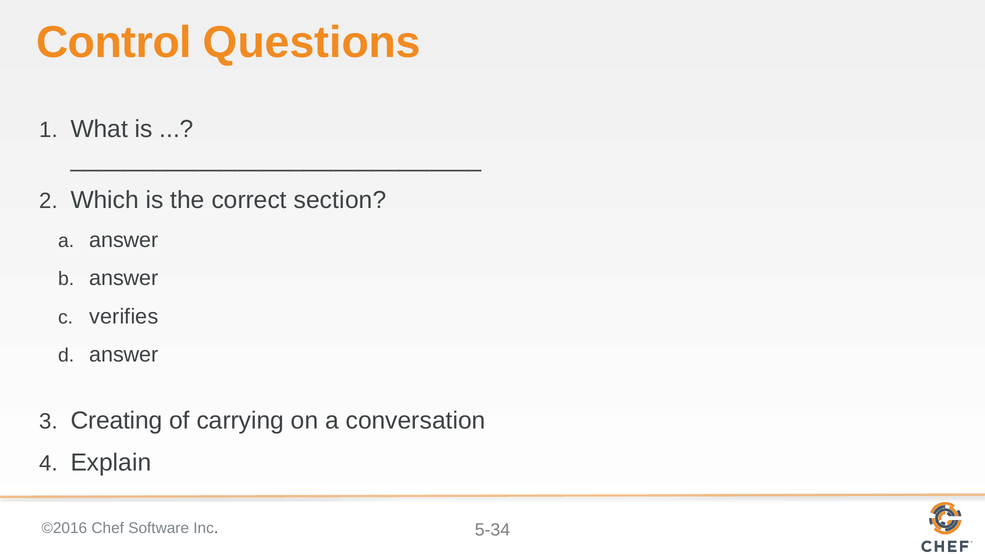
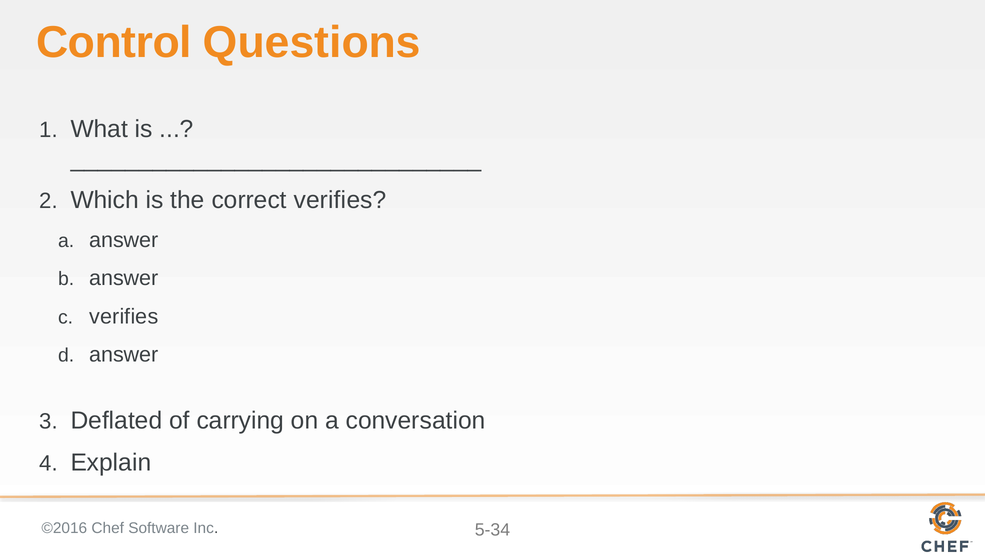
correct section: section -> verifies (340, 200)
Creating: Creating -> Deflated (116, 421)
